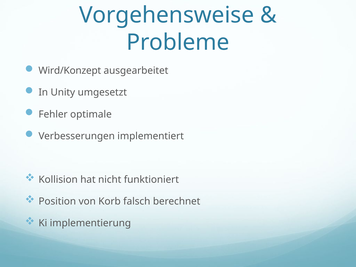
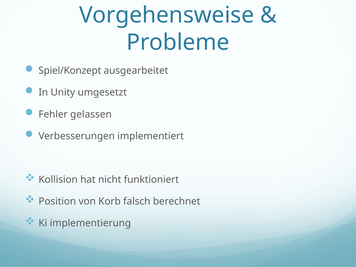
Wird/Konzept: Wird/Konzept -> Spiel/Konzept (70, 71)
optimale: optimale -> gelassen (91, 114)
